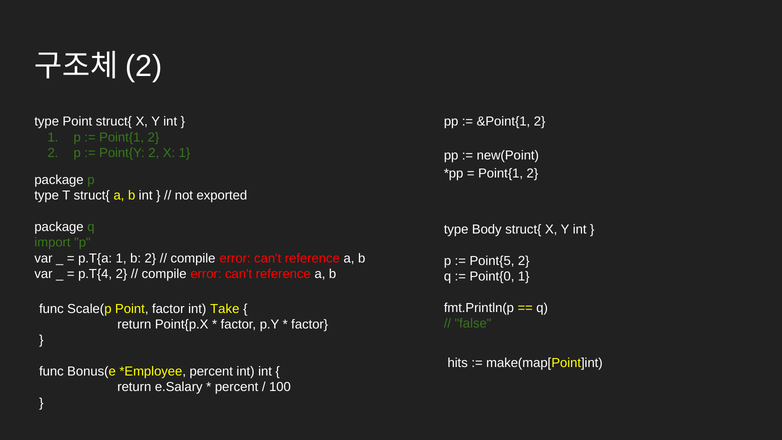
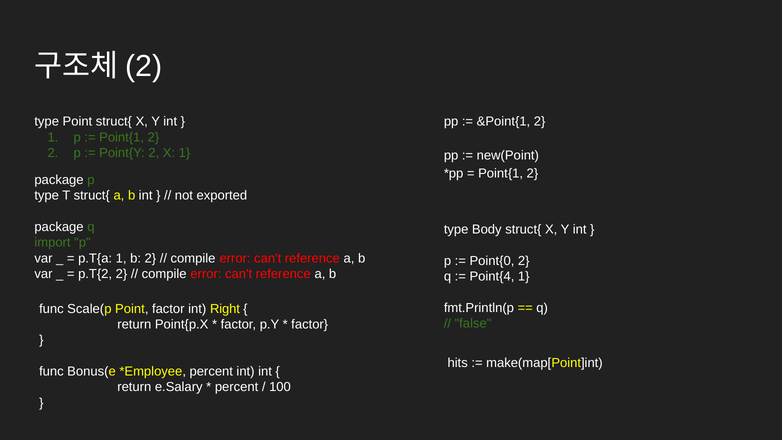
Point{5: Point{5 -> Point{0 (492, 261)
p.T{4: p.T{4 -> p.T{2 (95, 274)
Point{0: Point{0 -> Point{4 (492, 276)
Take: Take -> Right (225, 309)
